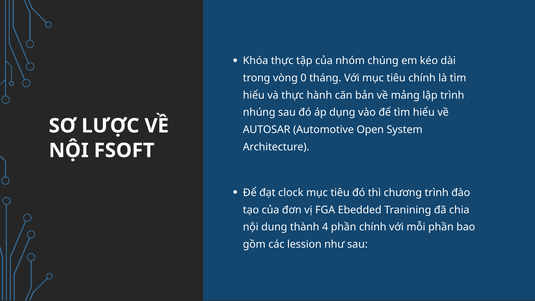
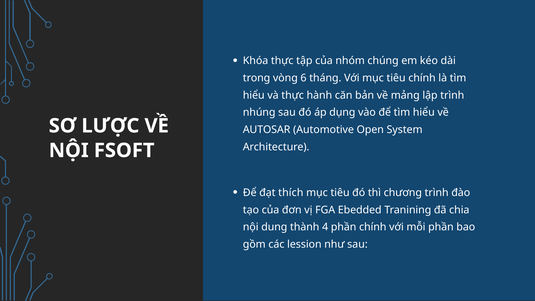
0: 0 -> 6 (304, 78)
clock: clock -> thích (291, 193)
